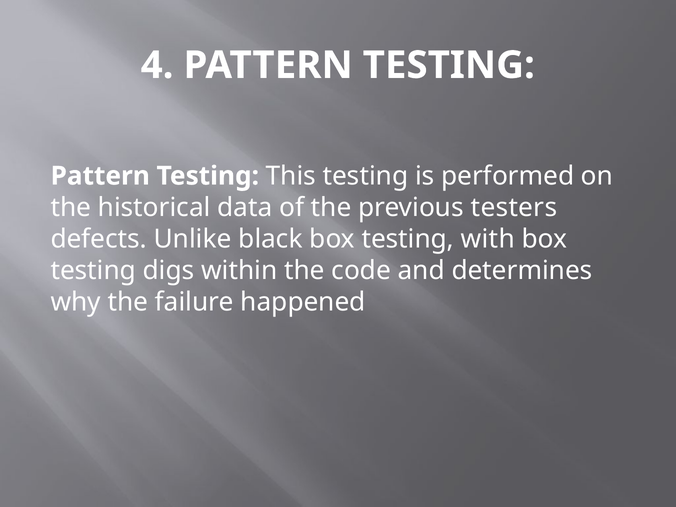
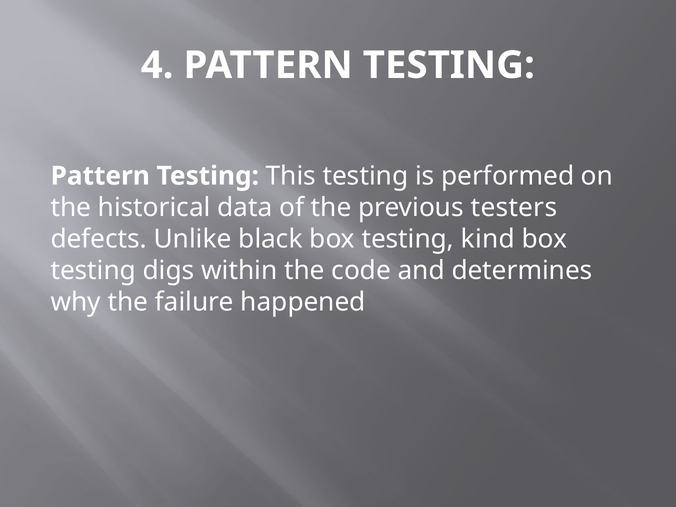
with: with -> kind (488, 239)
